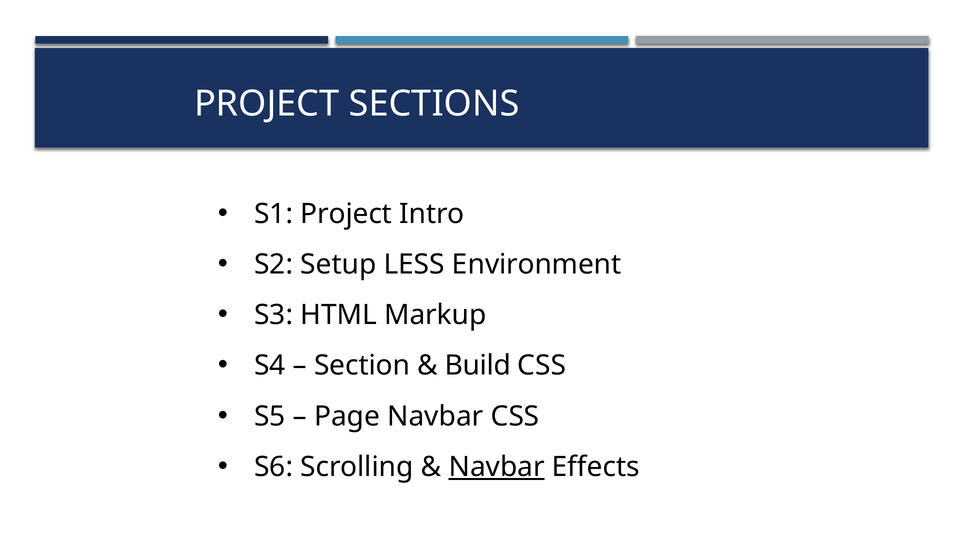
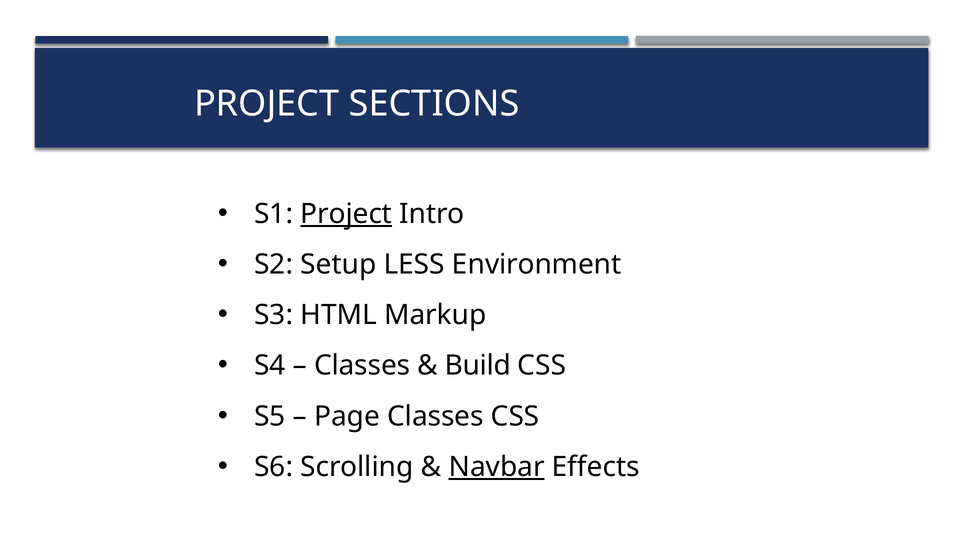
Project underline: none -> present (346, 214)
Section: Section -> Classes (362, 366)
Page Navbar: Navbar -> Classes (435, 417)
